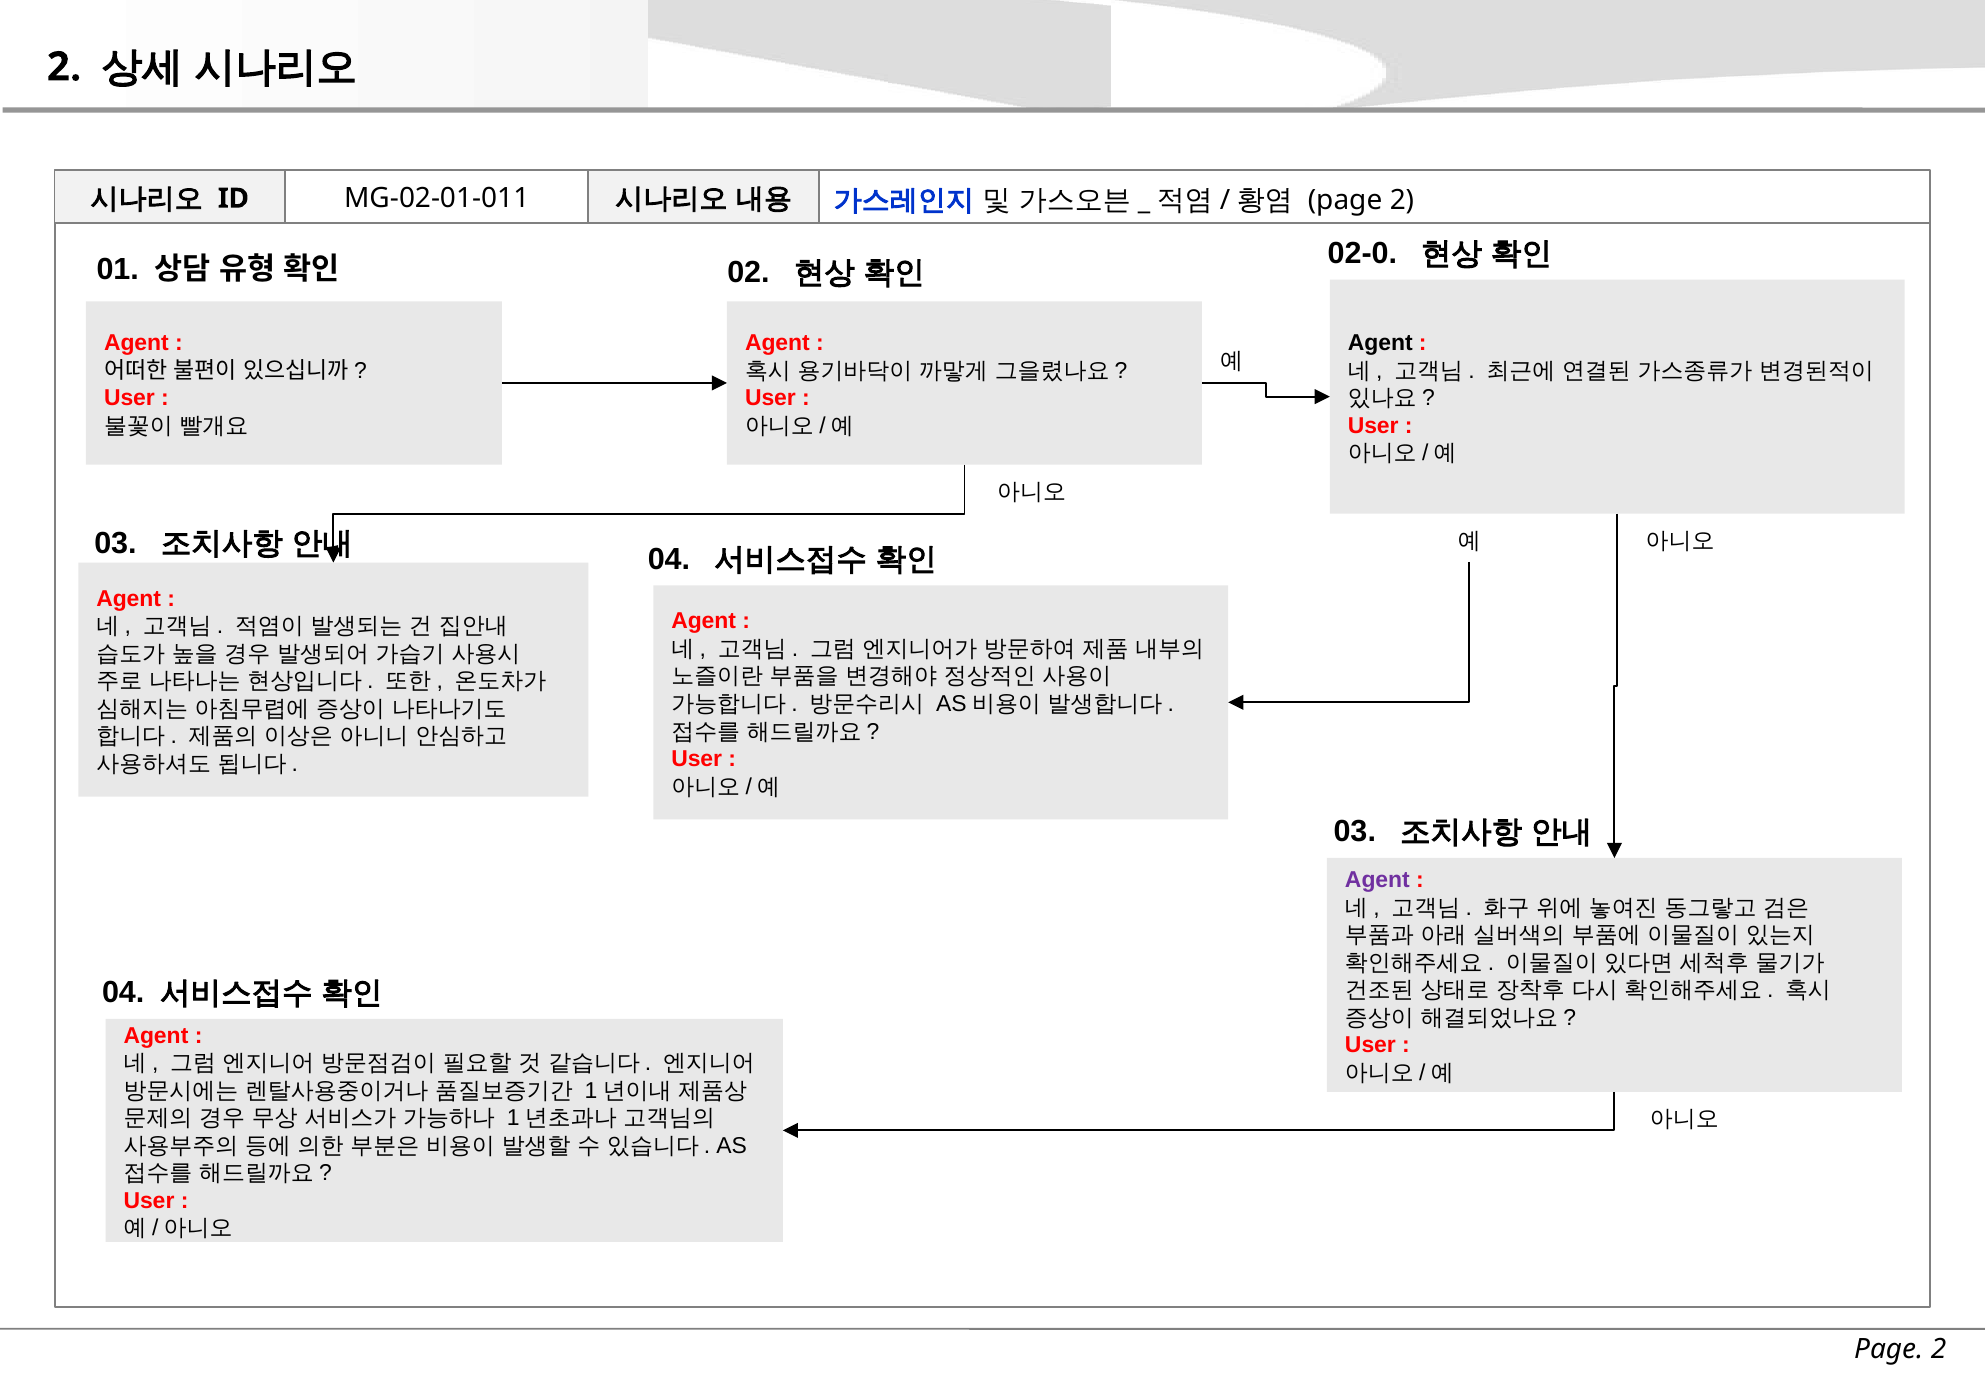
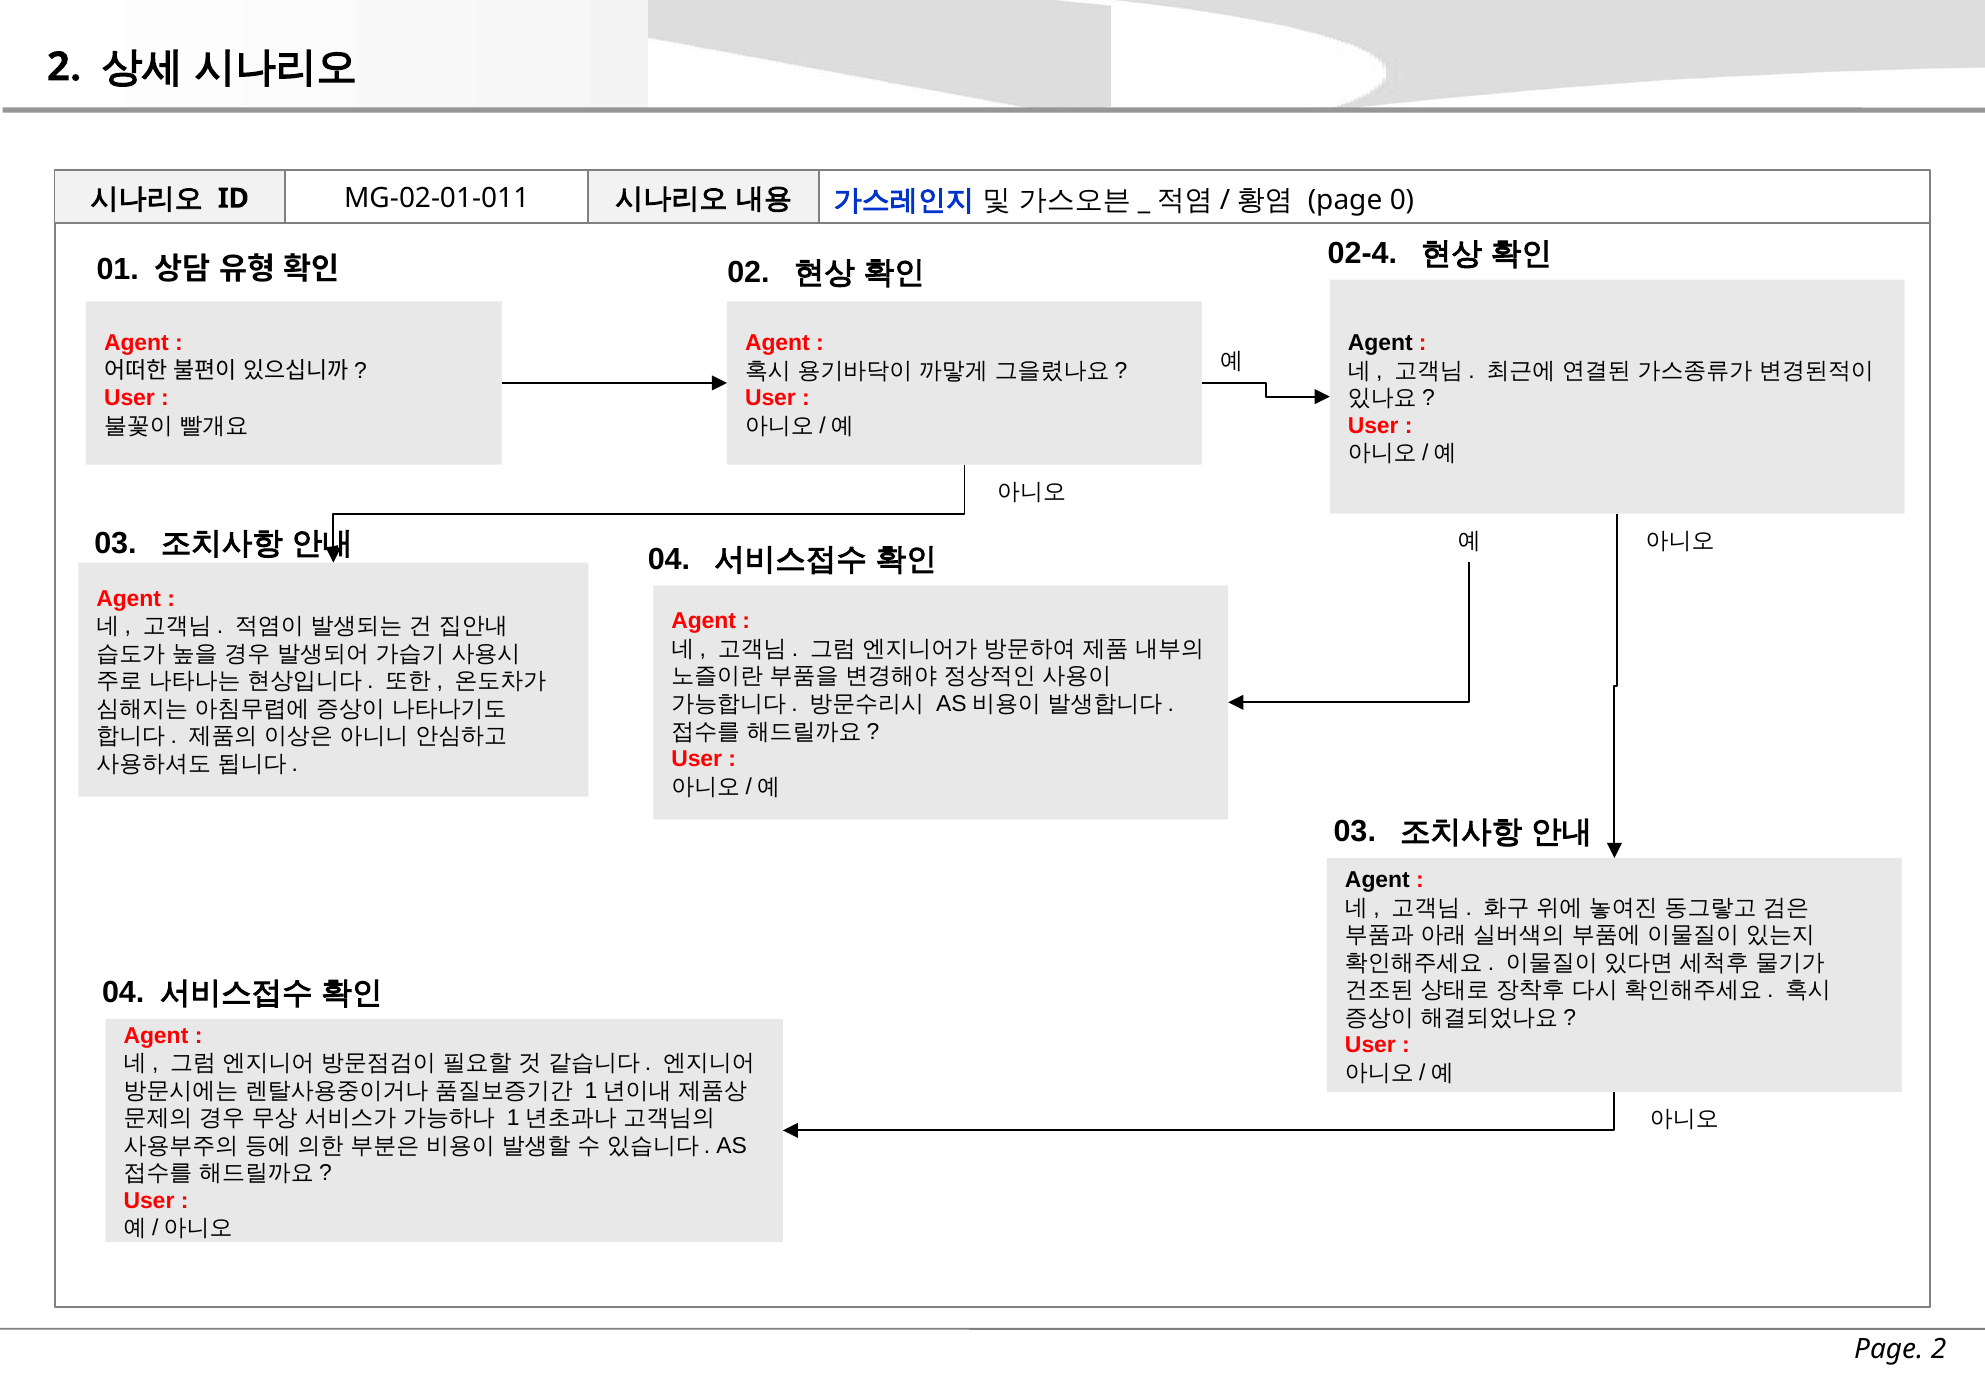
2: 2 -> 0 (1402, 200)
02-0: 02-0 -> 02-4 (1362, 254)
Agent colour: purple -> black (1377, 880)
